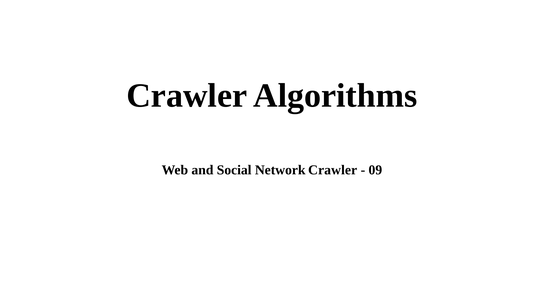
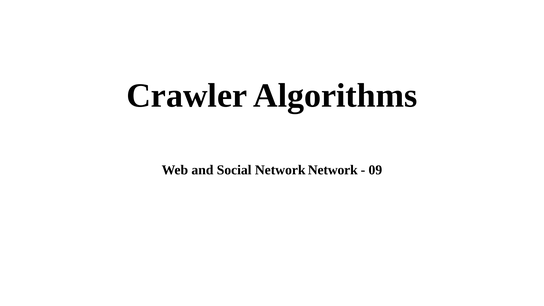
Network Crawler: Crawler -> Network (333, 170)
